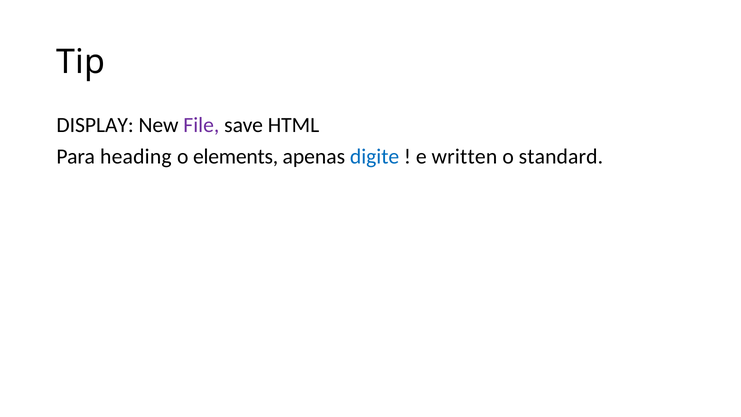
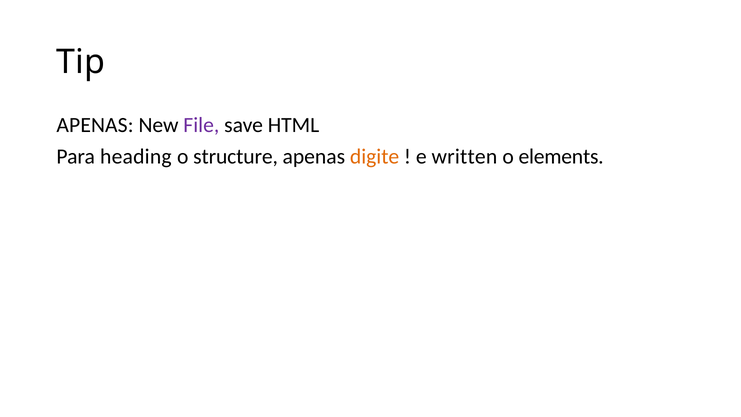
DISPLAY: DISPLAY -> APENAS (95, 125)
elements: elements -> structure (236, 156)
digite colour: blue -> orange (375, 156)
standard: standard -> elements (561, 156)
